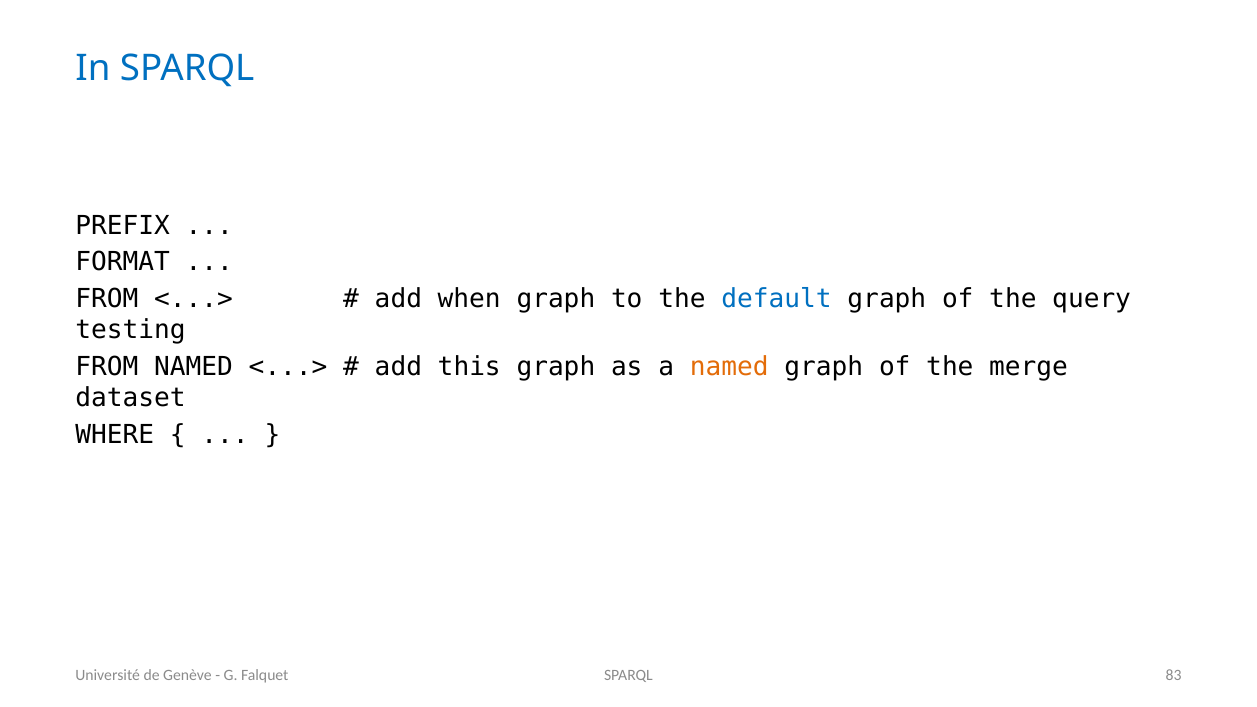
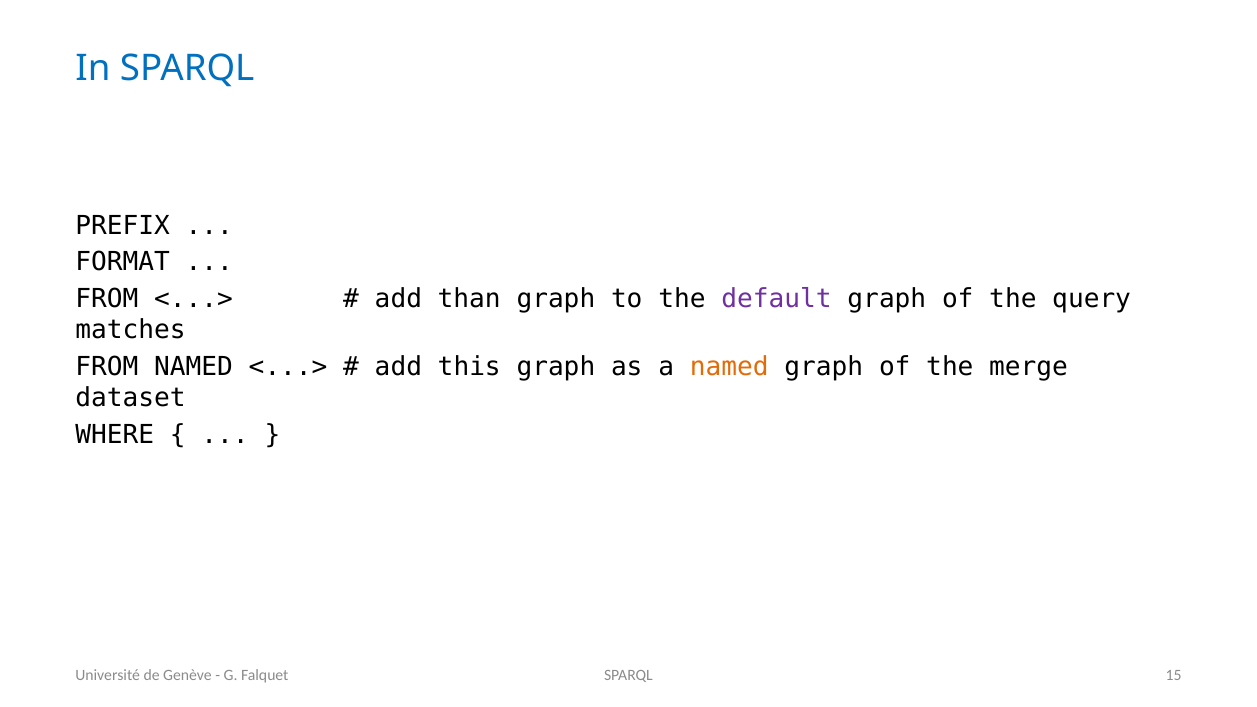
when: when -> than (469, 299)
default colour: blue -> purple (777, 299)
testing: testing -> matches (131, 330)
83: 83 -> 15 (1174, 675)
